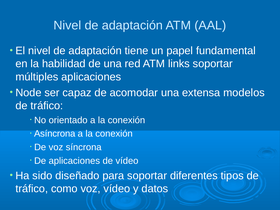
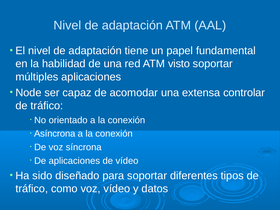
links: links -> visto (179, 64)
modelos: modelos -> controlar (244, 93)
